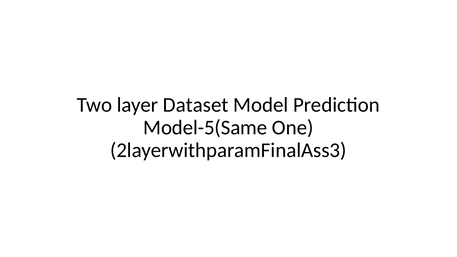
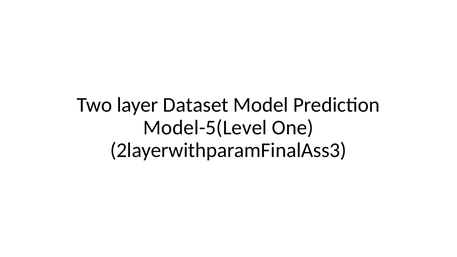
Model-5(Same: Model-5(Same -> Model-5(Level (205, 128)
